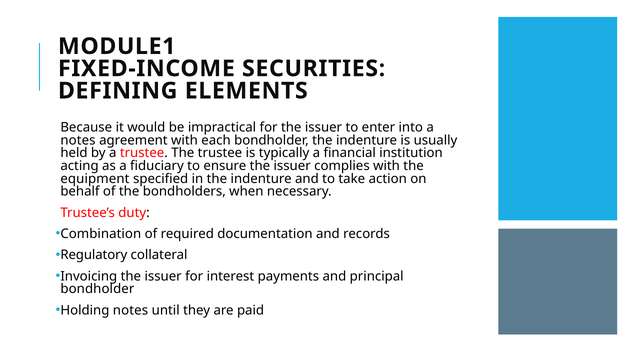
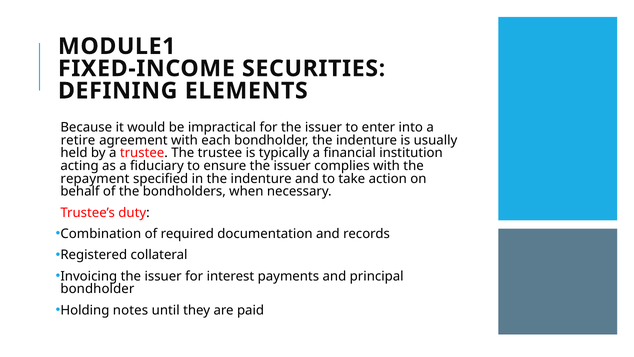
notes: notes -> retire (78, 140)
equipment: equipment -> repayment (95, 179)
Regulatory: Regulatory -> Registered (94, 255)
